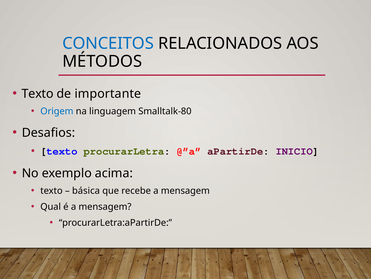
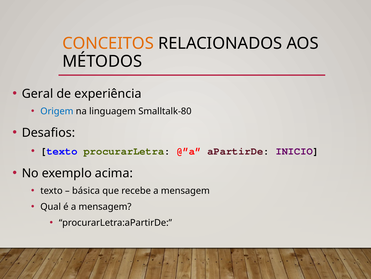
CONCEITOS colour: blue -> orange (108, 43)
Texto: Texto -> Geral (38, 93)
importante: importante -> experiência (108, 93)
